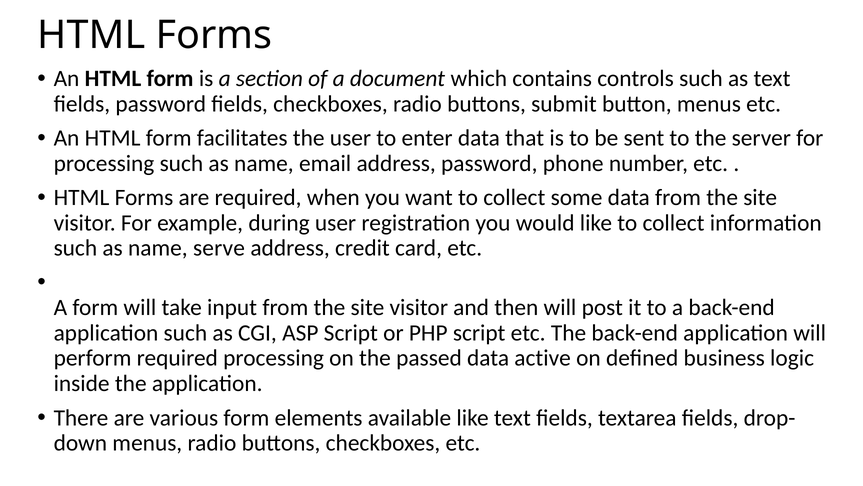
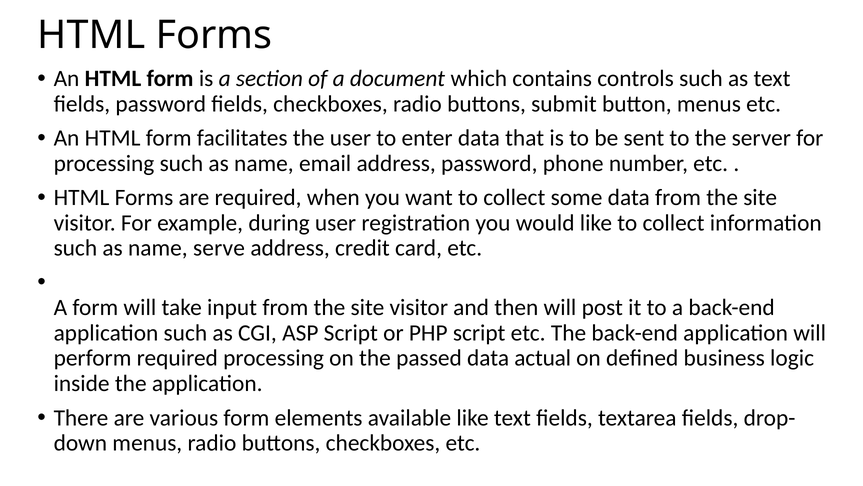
active: active -> actual (543, 358)
